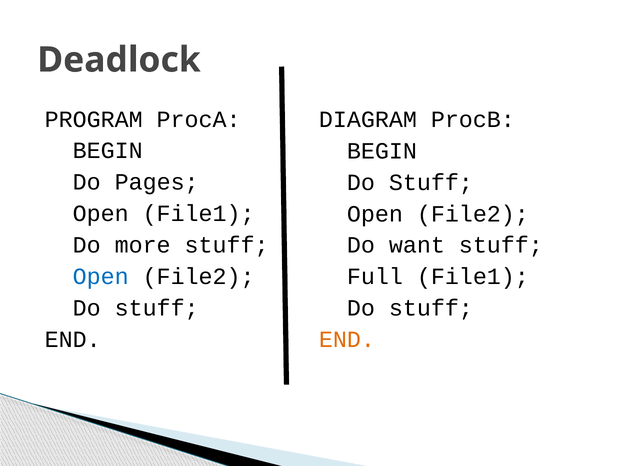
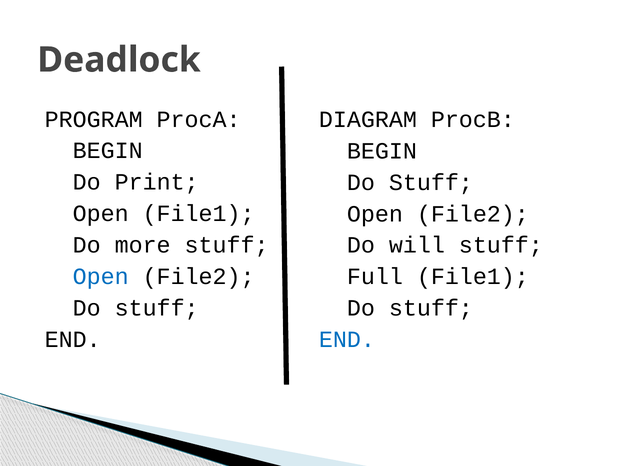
Pages: Pages -> Print (157, 182)
want: want -> will (417, 246)
END colour: orange -> blue (347, 340)
